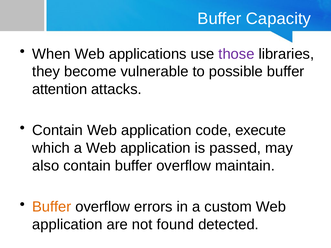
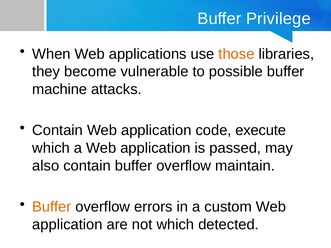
Capacity: Capacity -> Privilege (278, 19)
those colour: purple -> orange (236, 54)
attention: attention -> machine (60, 89)
not found: found -> which (175, 225)
